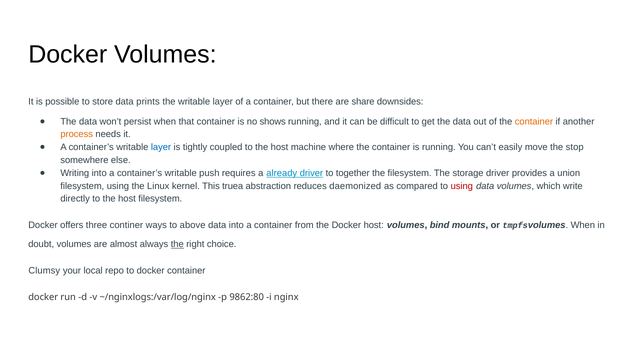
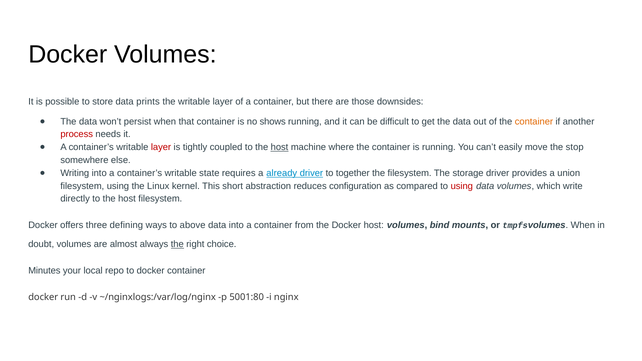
share: share -> those (363, 102)
process colour: orange -> red (77, 134)
layer colour: blue -> red (161, 147)
host underline: none -> present (280, 147)
push: push -> state (209, 173)
truea: truea -> short (233, 186)
daemonized: daemonized -> configuration (355, 186)
continer: continer -> defining (126, 225)
Clumsy: Clumsy -> Minutes (44, 271)
9862:80: 9862:80 -> 5001:80 (247, 297)
